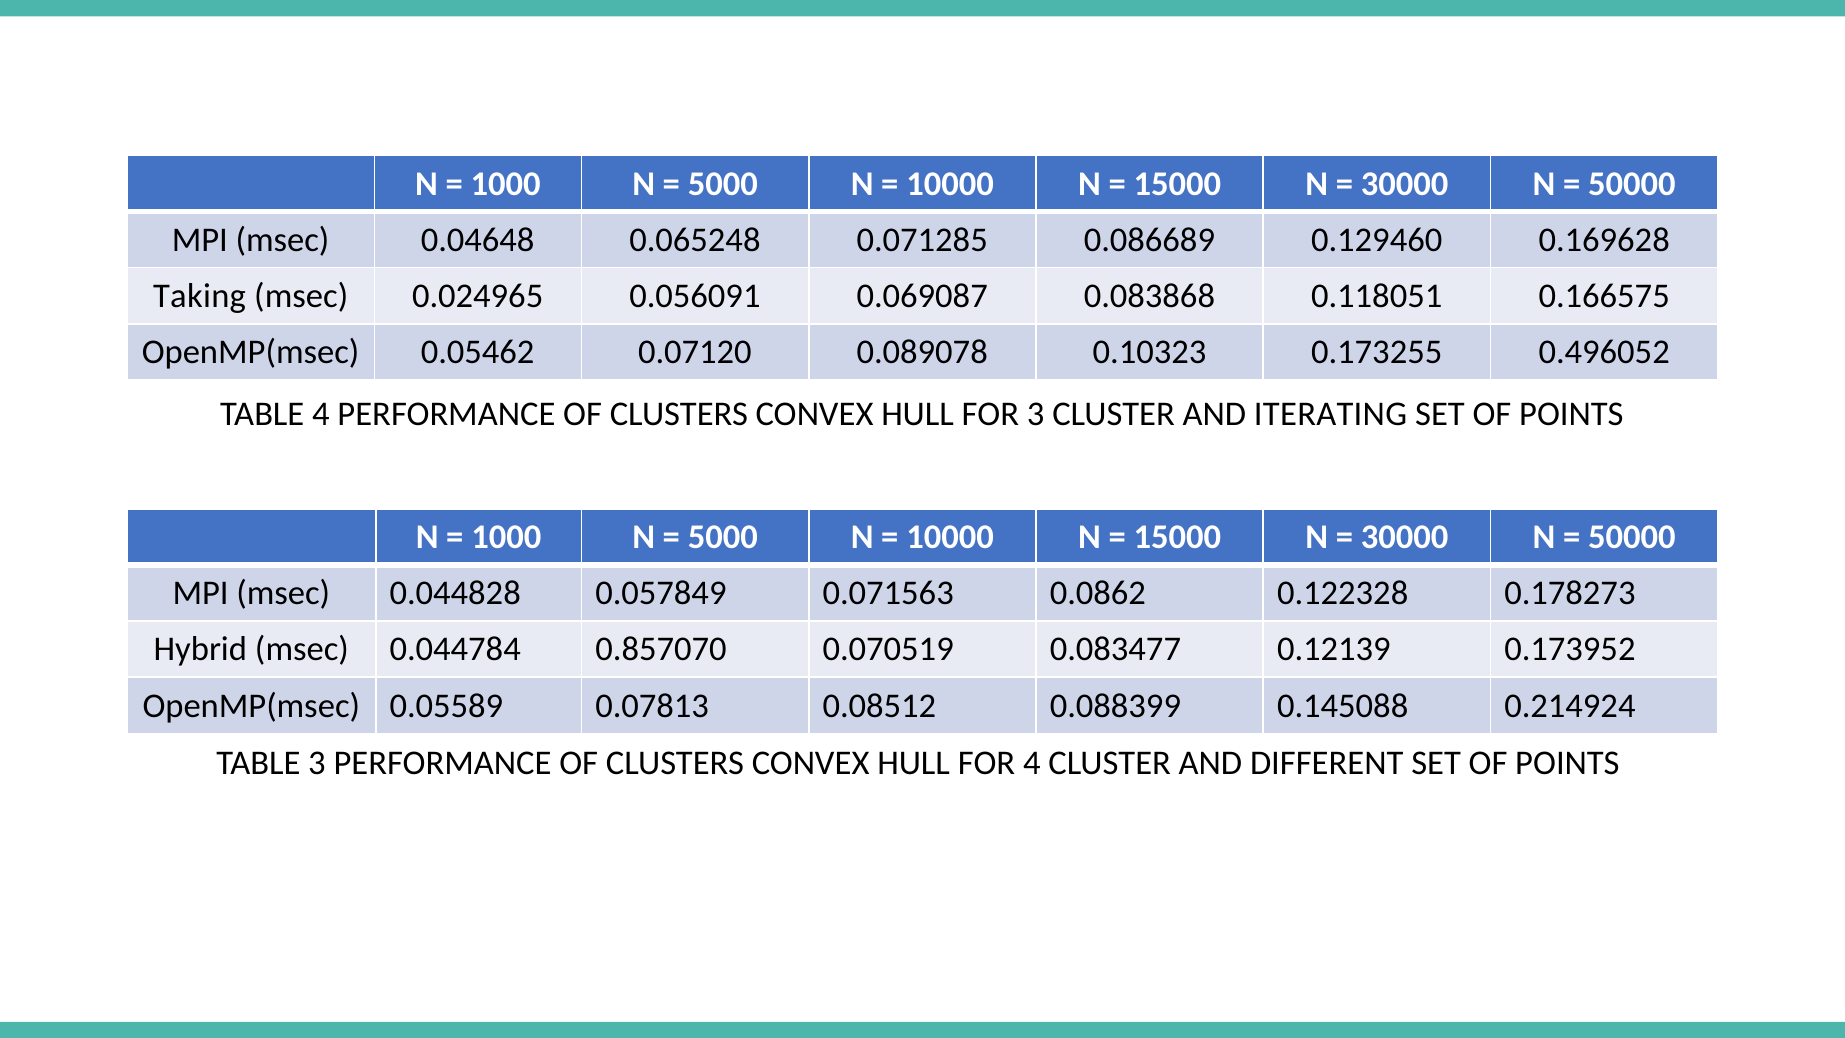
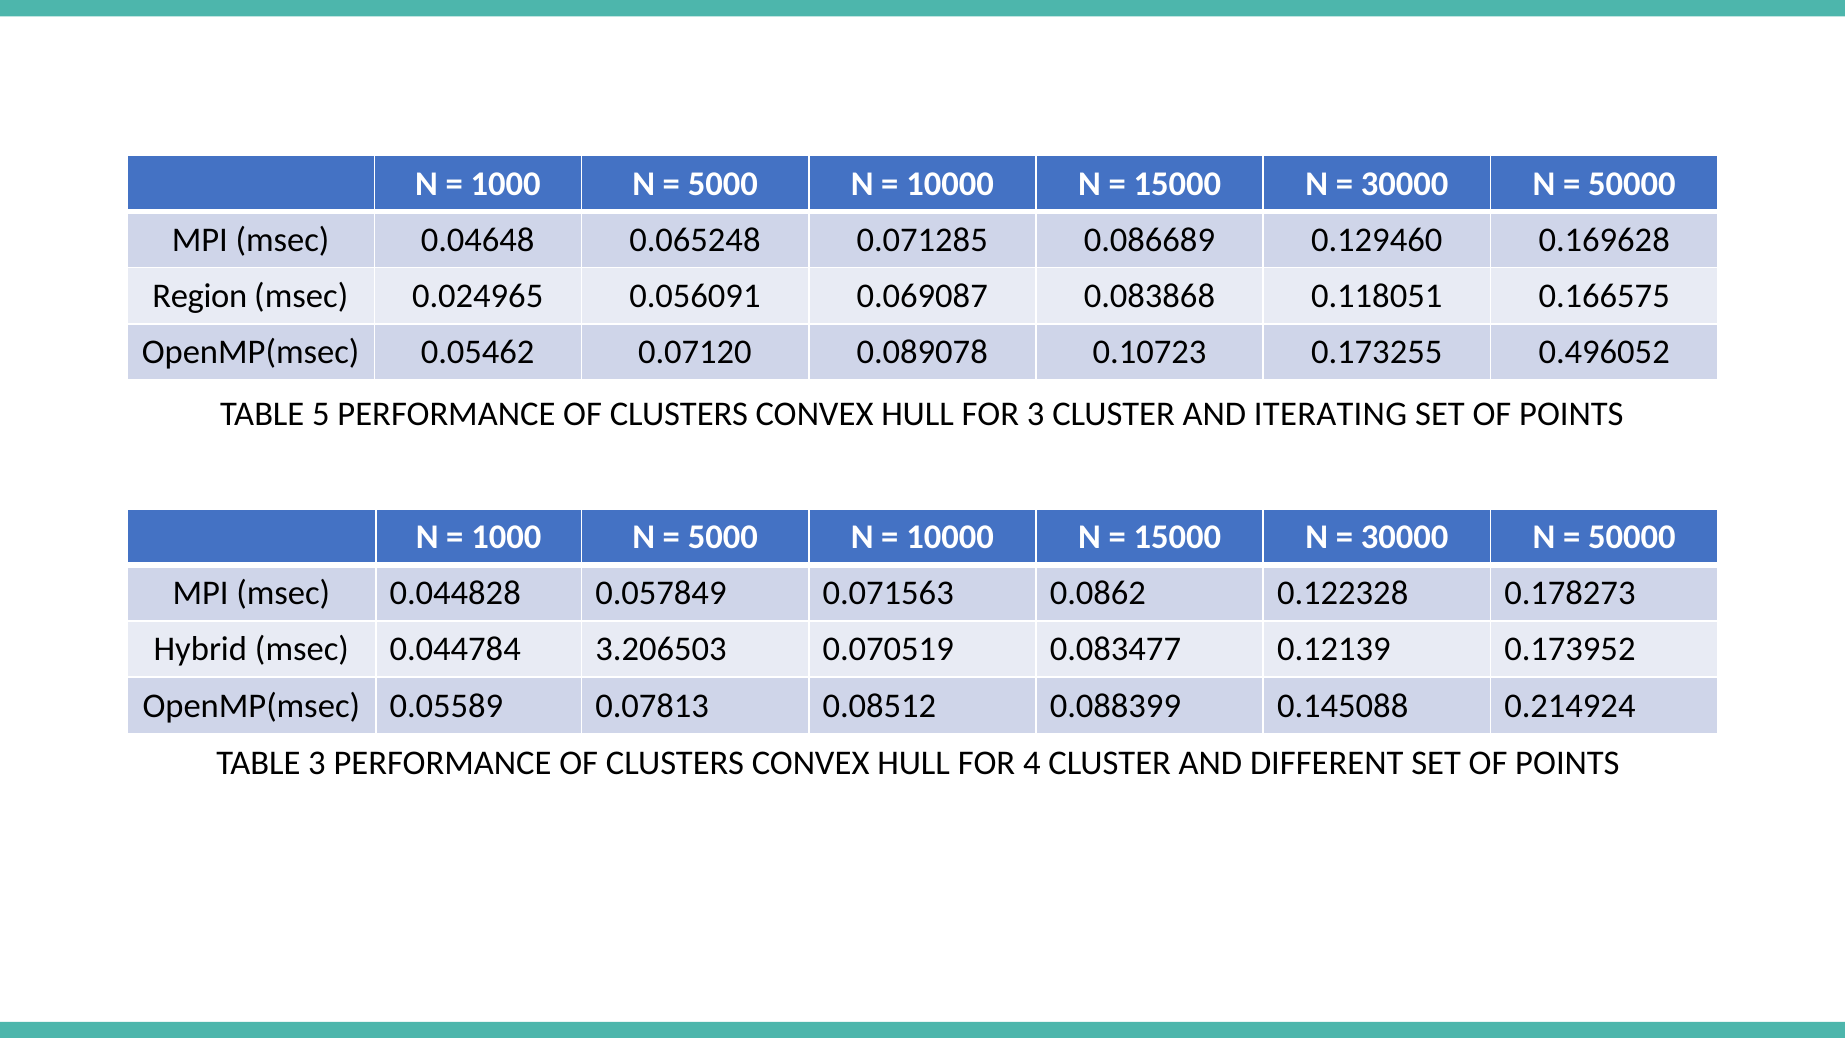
Taking: Taking -> Region (200, 296)
0.10323: 0.10323 -> 0.10723 (1149, 352)
TABLE 4: 4 -> 5 (321, 414)
0.857070: 0.857070 -> 3.206503 (661, 649)
